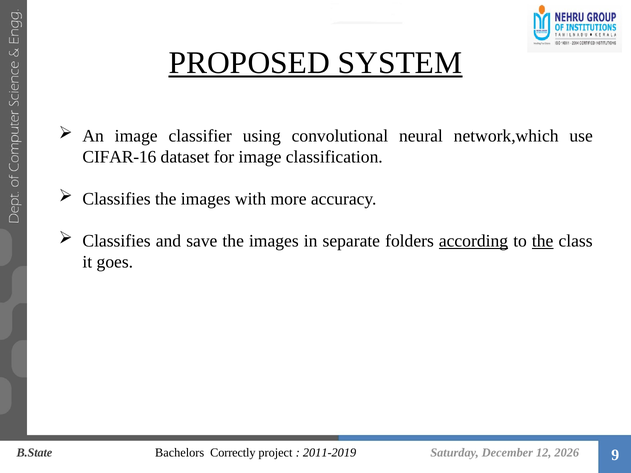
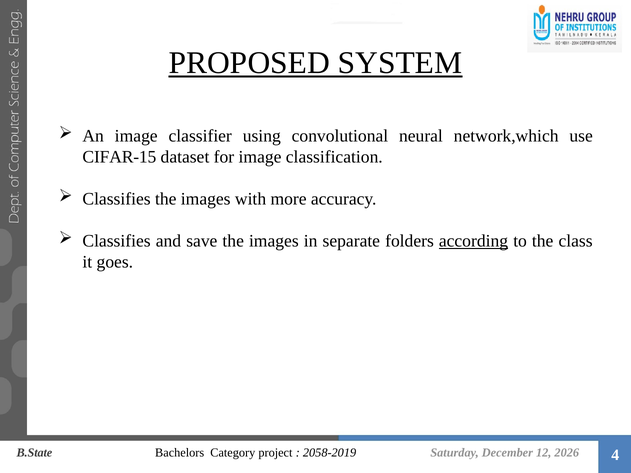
CIFAR-16: CIFAR-16 -> CIFAR-15 (119, 157)
the underline: present -> none (543, 241)
Correctly: Correctly -> Category (233, 453)
2011-2019: 2011-2019 -> 2058-2019 (330, 453)
9: 9 -> 4 (615, 455)
